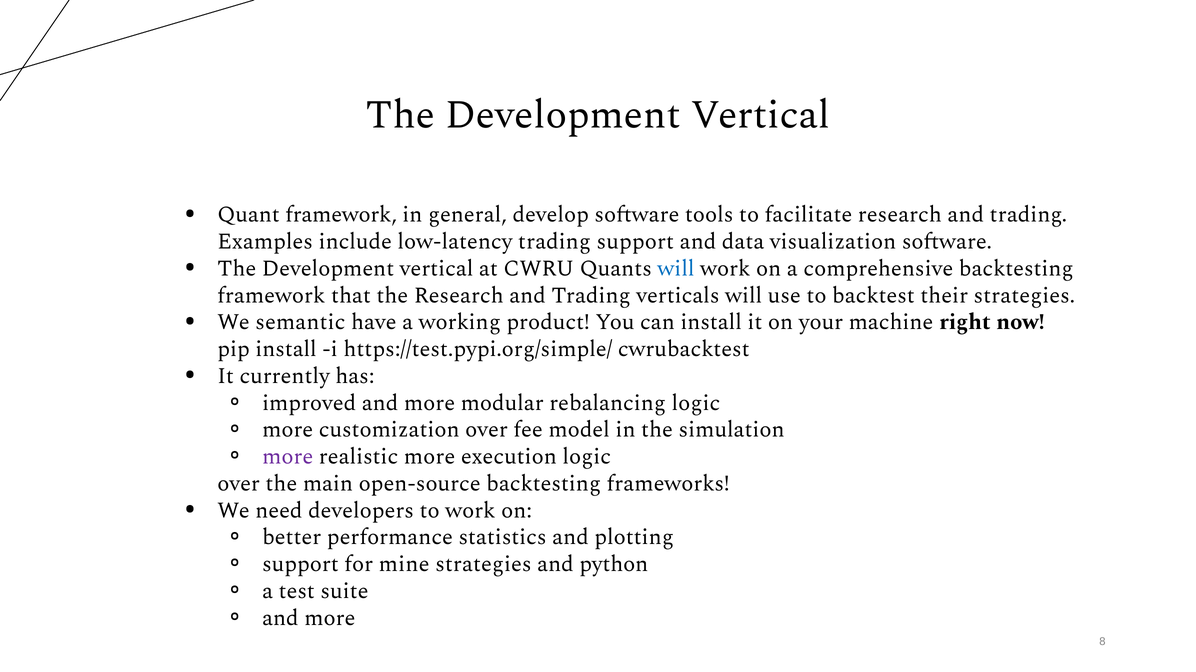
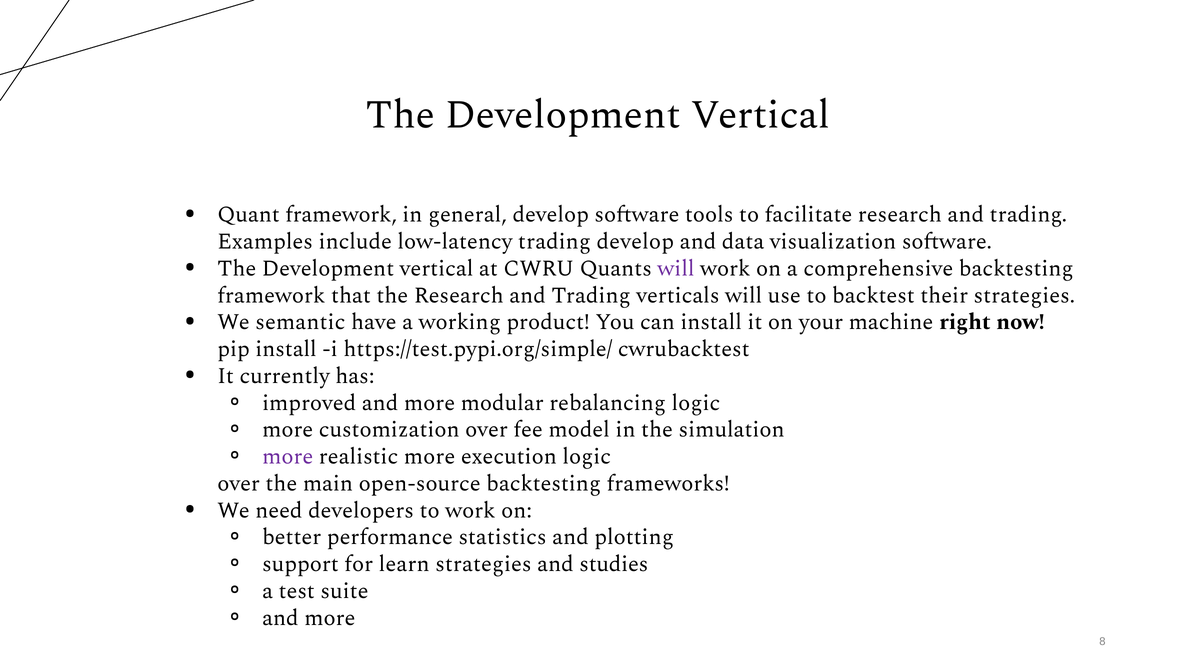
trading support: support -> develop (635, 242)
will colour: blue -> purple (676, 269)
mine: mine -> learn (404, 565)
python: python -> studies (614, 565)
